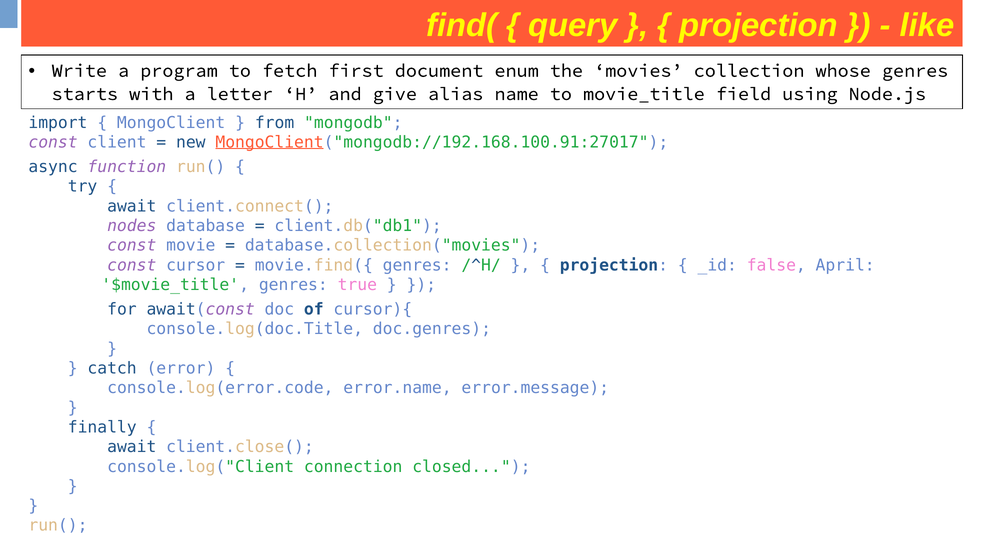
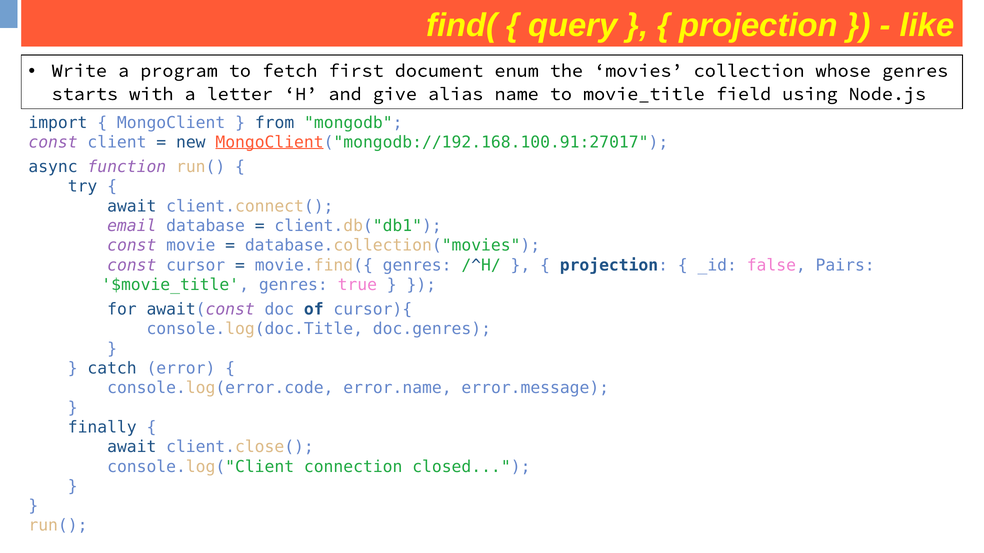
nodes: nodes -> email (132, 226)
April: April -> Pairs (845, 265)
